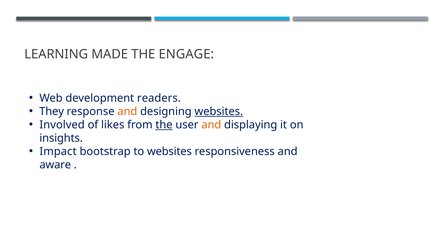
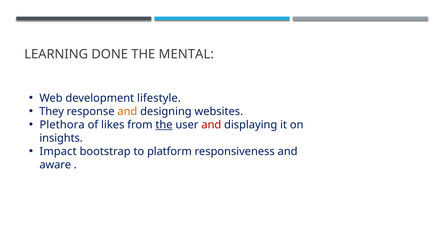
MADE: MADE -> DONE (110, 54)
ENGAGE: ENGAGE -> MENTAL (186, 54)
readers: readers -> lifestyle (159, 98)
websites underline: present -> none (219, 111)
Involved: Involved -> Plethora (62, 125)
and colour: orange -> red (211, 125)
to websites: websites -> platform (169, 151)
